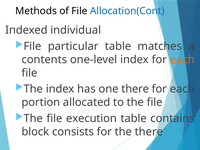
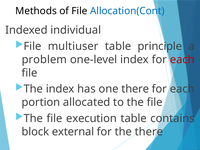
particular: particular -> multiuser (73, 46)
matches: matches -> principle (160, 46)
contents: contents -> problem (44, 60)
each colour: orange -> red (182, 60)
consists: consists -> external (73, 132)
